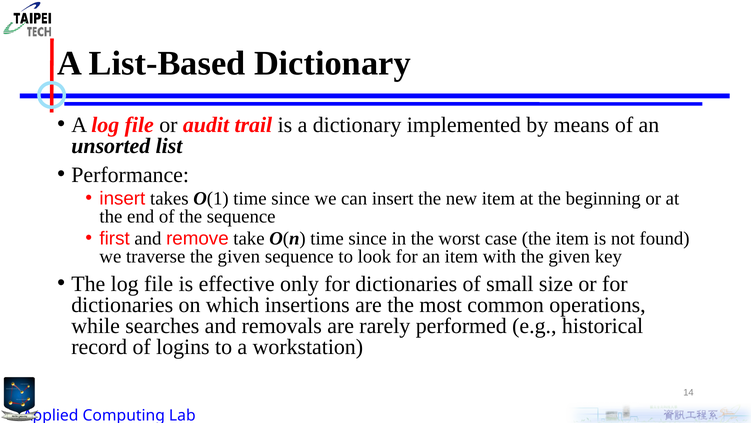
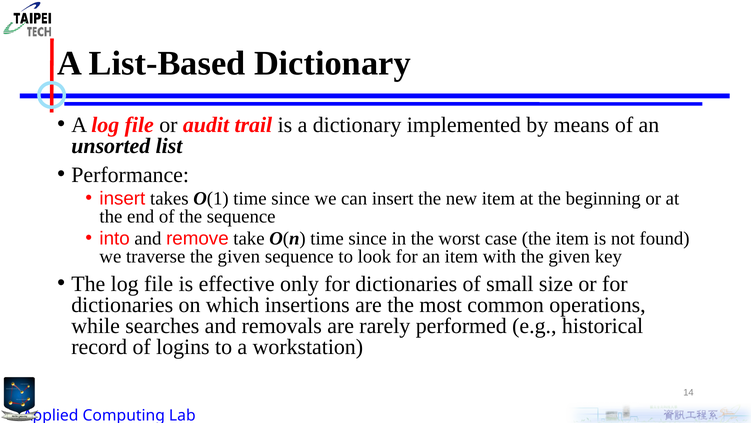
first: first -> into (115, 238)
